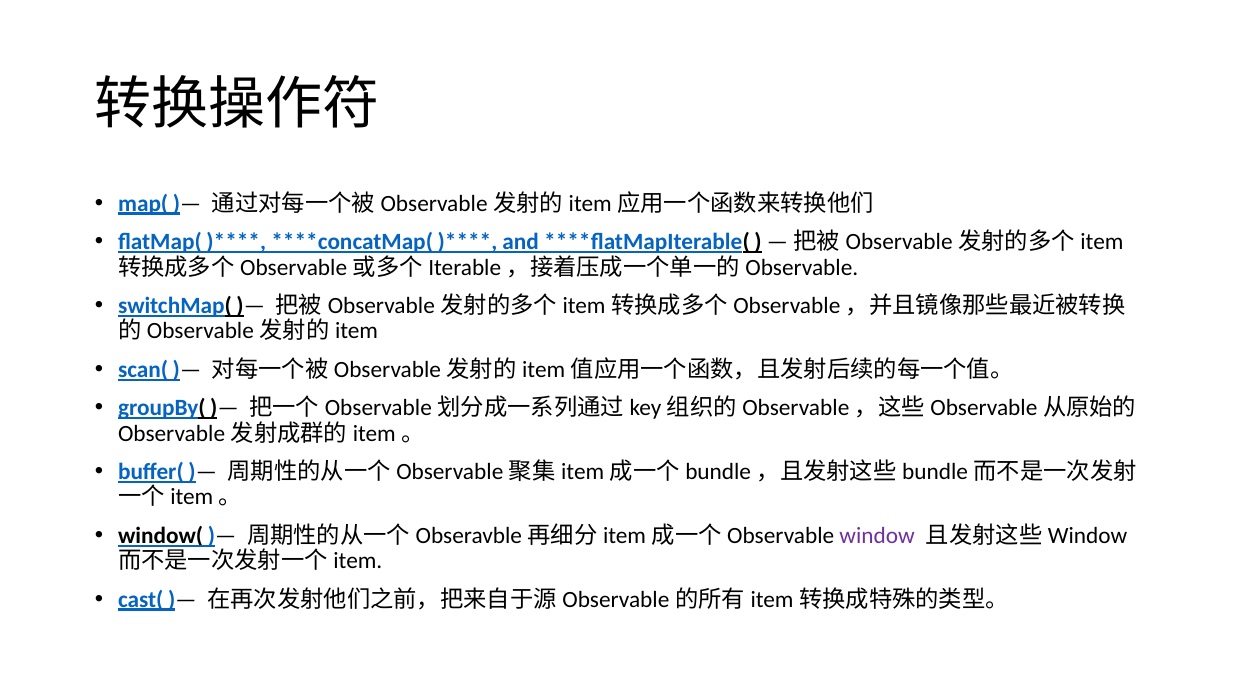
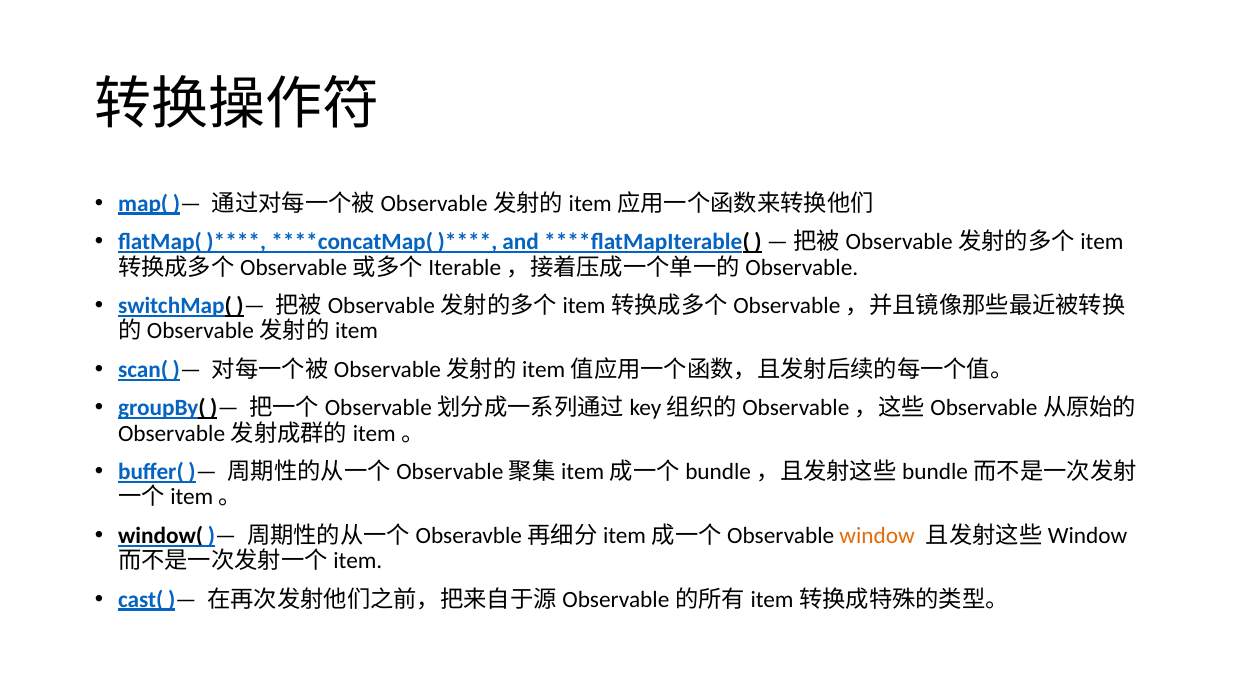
window colour: purple -> orange (877, 536)
